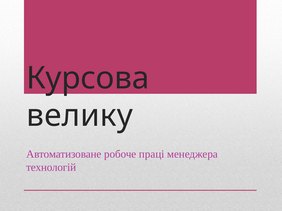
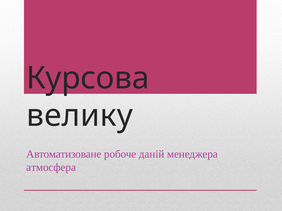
праці: праці -> даній (152, 154)
технологій: технологій -> атмосфера (51, 168)
